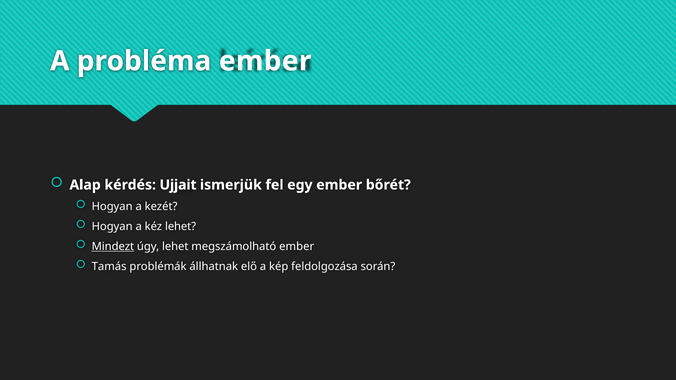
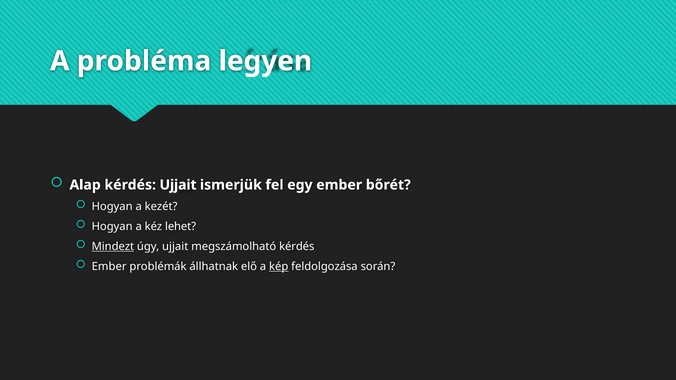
probléma ember: ember -> legyen (265, 61)
úgy lehet: lehet -> ujjait (175, 246)
megszámolható ember: ember -> kérdés (297, 246)
Tamás: Tamás -> Ember (109, 266)
kép underline: none -> present (279, 266)
